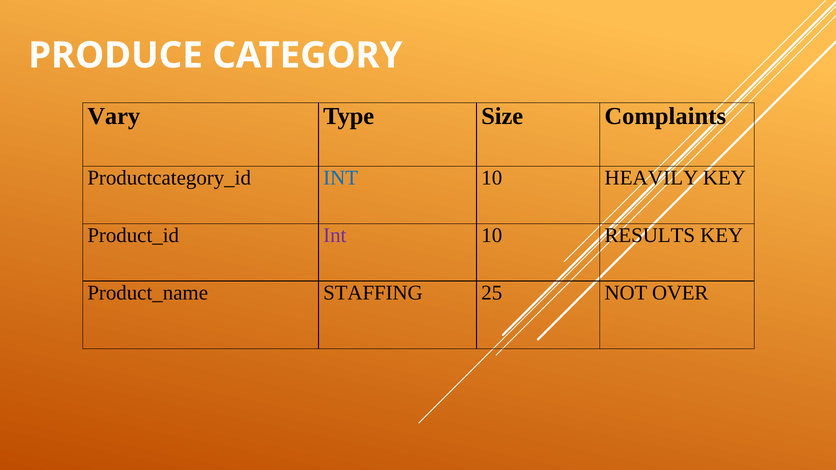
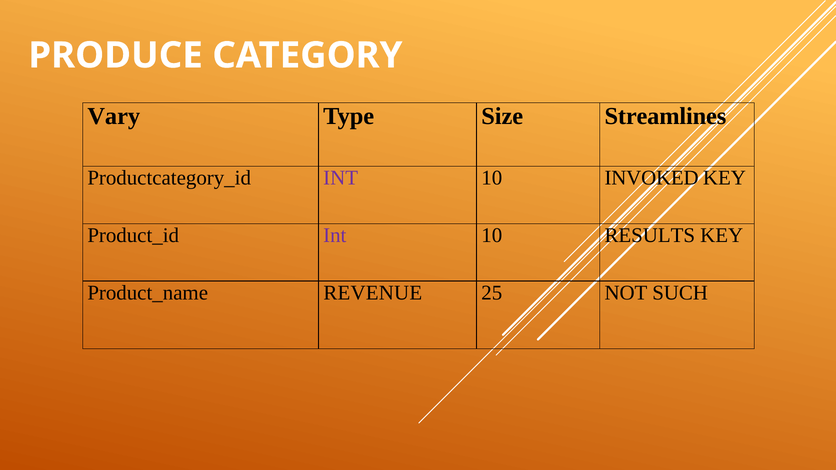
Complaints: Complaints -> Streamlines (665, 116)
INT colour: blue -> purple (341, 178)
HEAVILY: HEAVILY -> INVOKED (652, 178)
STAFFING: STAFFING -> REVENUE (373, 293)
OVER: OVER -> SUCH (680, 293)
